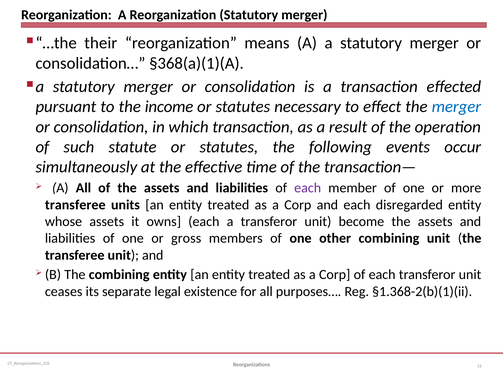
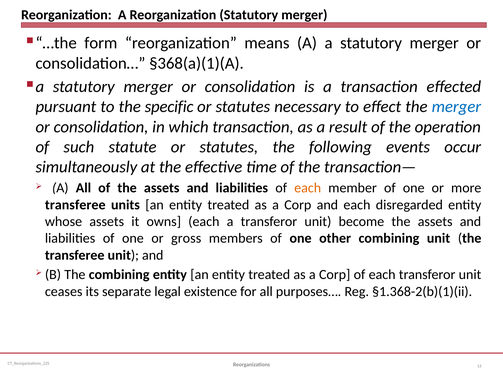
their: their -> form (101, 43)
income: income -> specific (169, 107)
each colour: purple -> orange (308, 188)
